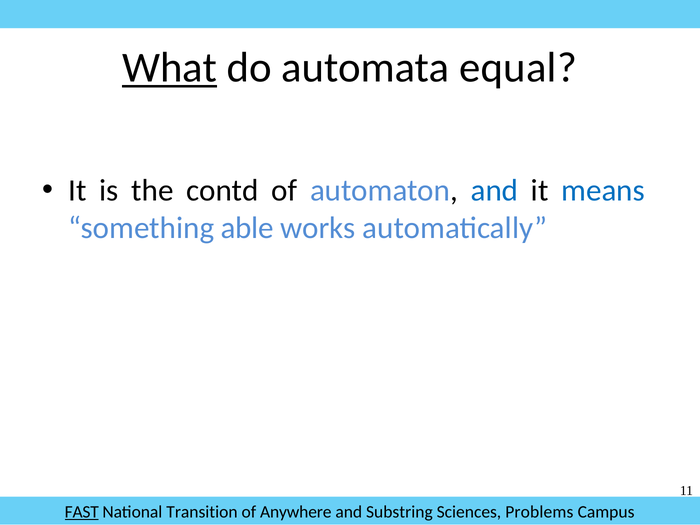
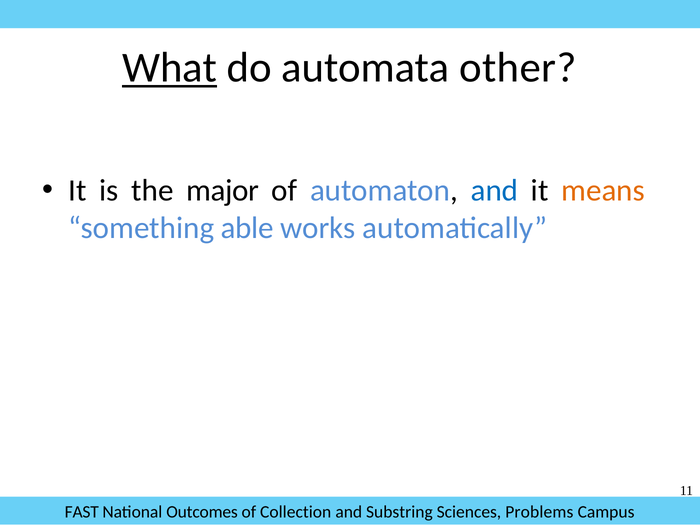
equal: equal -> other (518, 68)
contd: contd -> major (223, 190)
means colour: blue -> orange (603, 190)
FAST underline: present -> none (82, 512)
Transition: Transition -> Outcomes (202, 512)
Anywhere: Anywhere -> Collection (296, 512)
